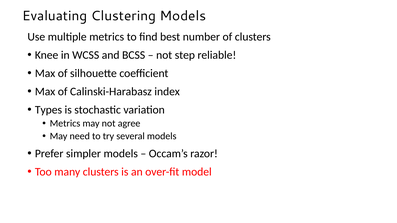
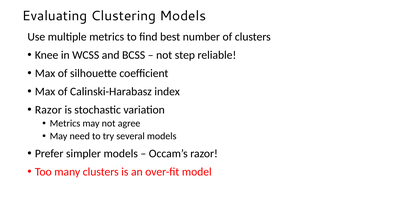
Types: Types -> Razor (48, 110)
